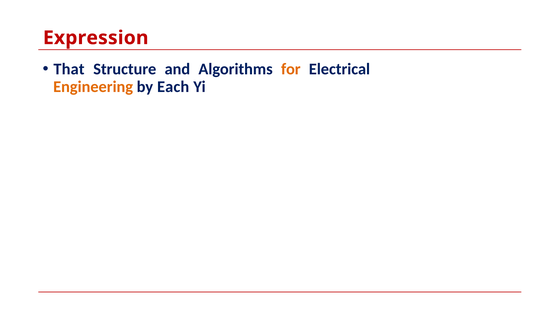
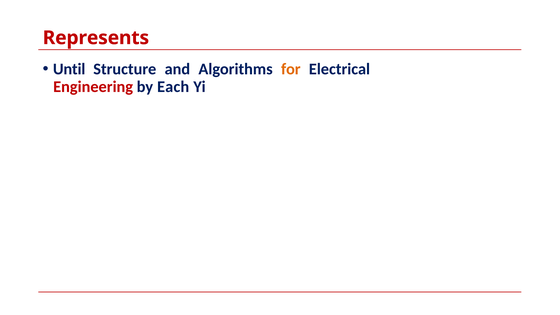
Expression: Expression -> Represents (96, 38)
That: That -> Until (69, 69)
Engineering colour: orange -> red (93, 87)
